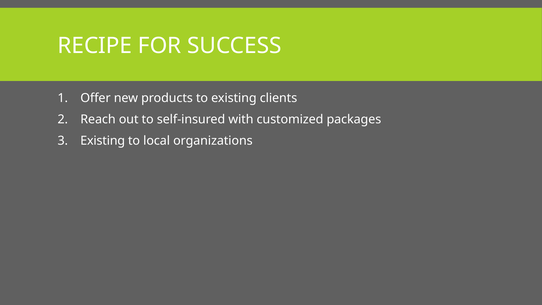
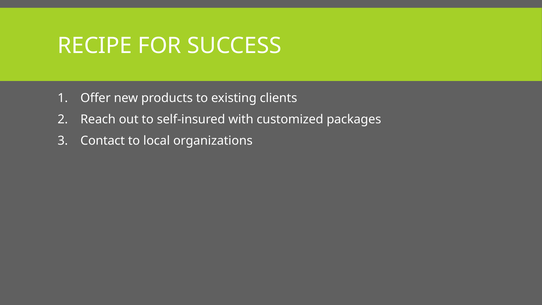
Existing: Existing -> Contact (103, 141)
